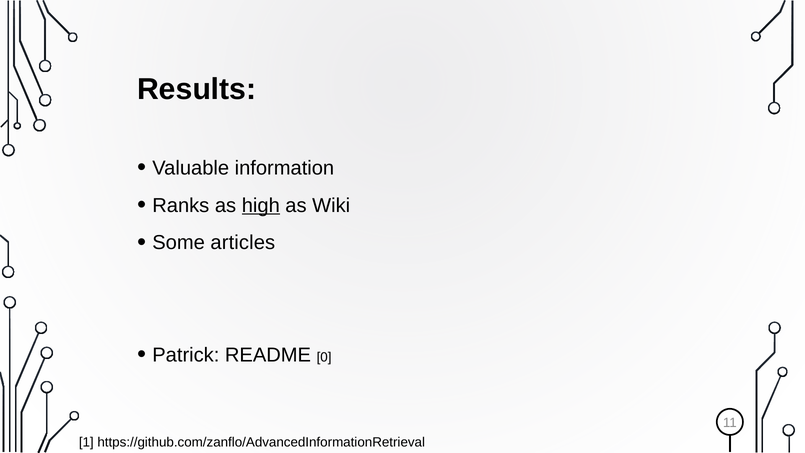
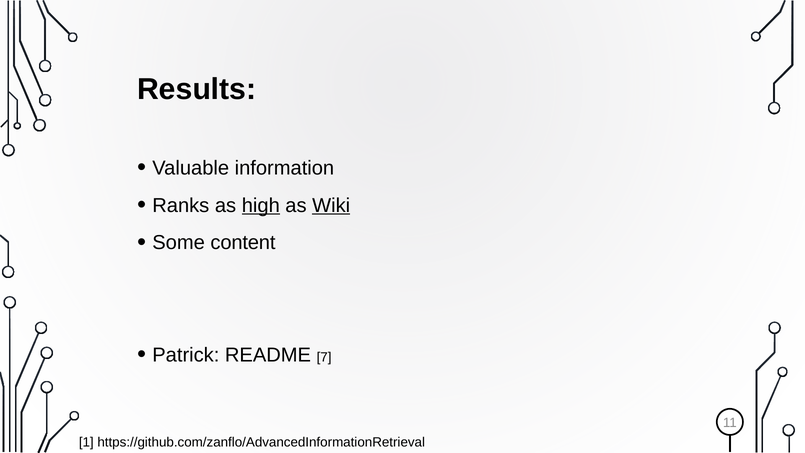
Wiki underline: none -> present (331, 205)
articles: articles -> content (243, 243)
0: 0 -> 7 (324, 357)
